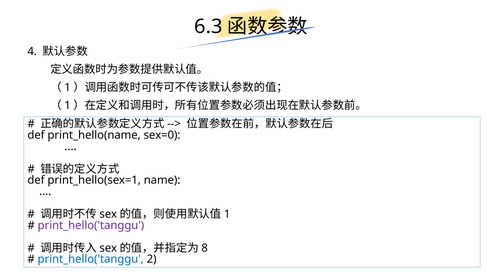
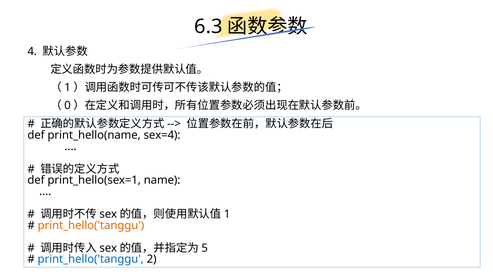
1: 1 -> 0 (68, 106)
sex=0: sex=0 -> sex=4 (162, 135)
print_hello('tanggu colour: purple -> orange (91, 226)
8: 8 -> 5 (205, 248)
